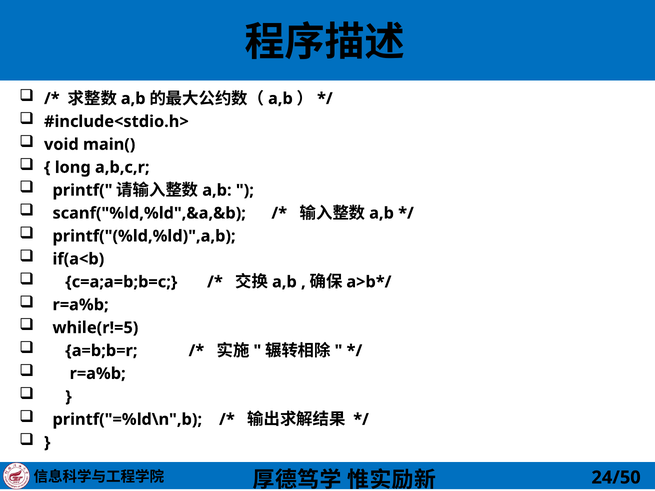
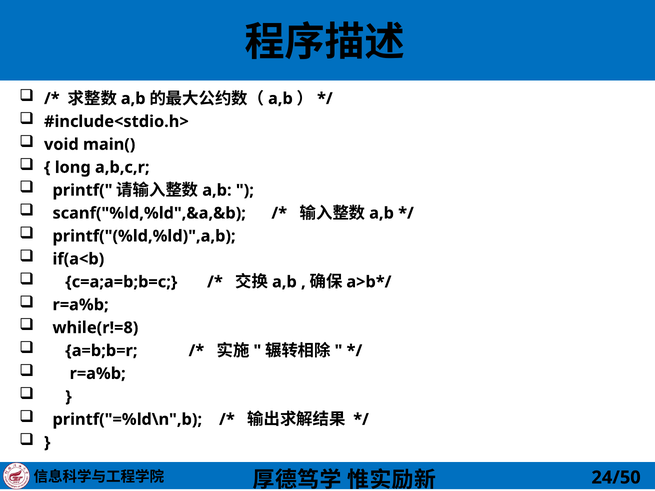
while(r!=5: while(r!=5 -> while(r!=8 (95, 328)
